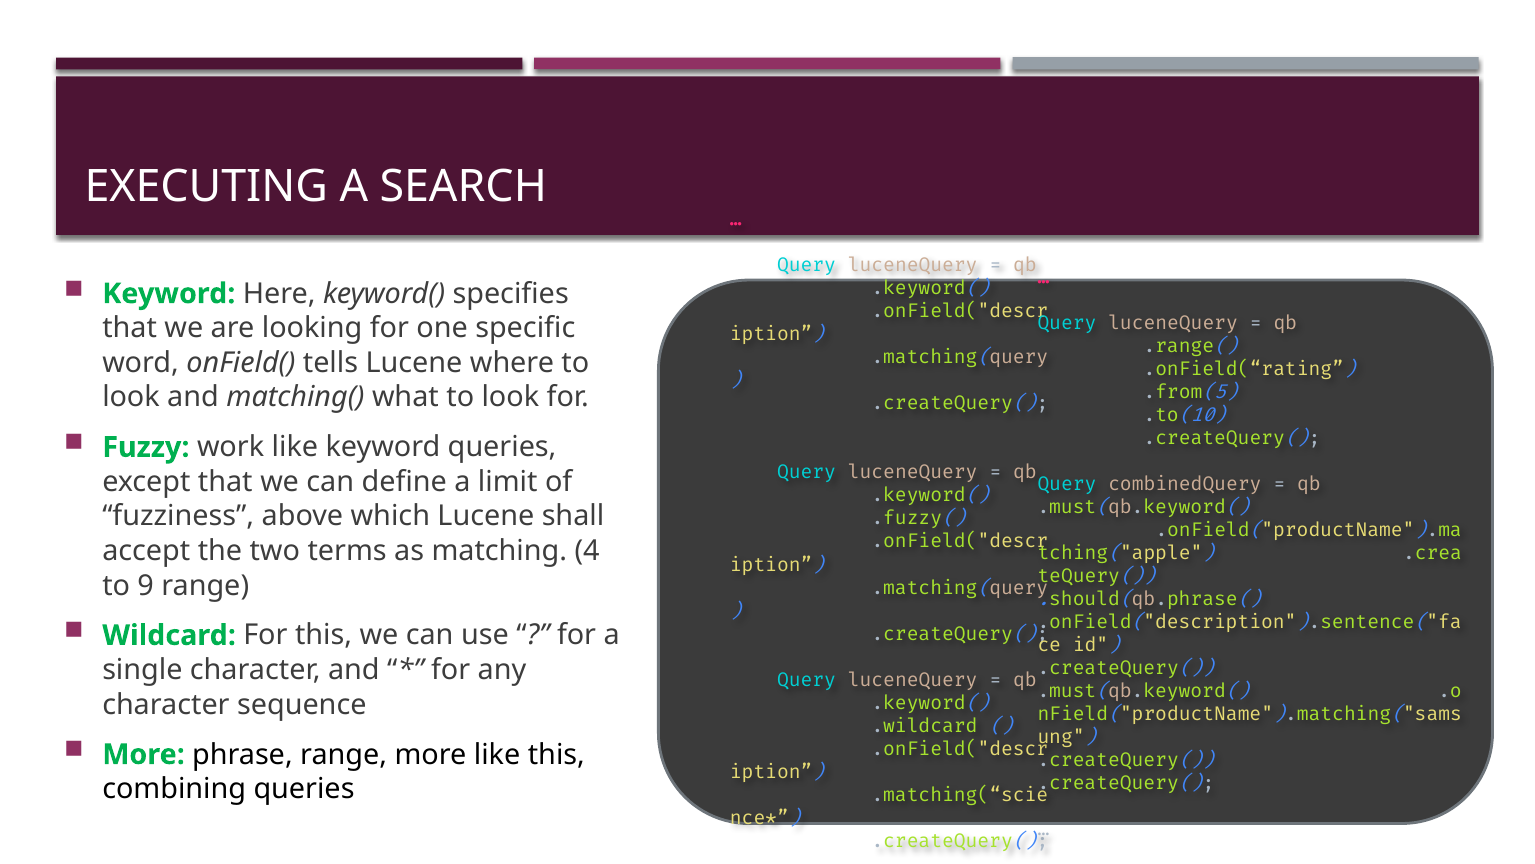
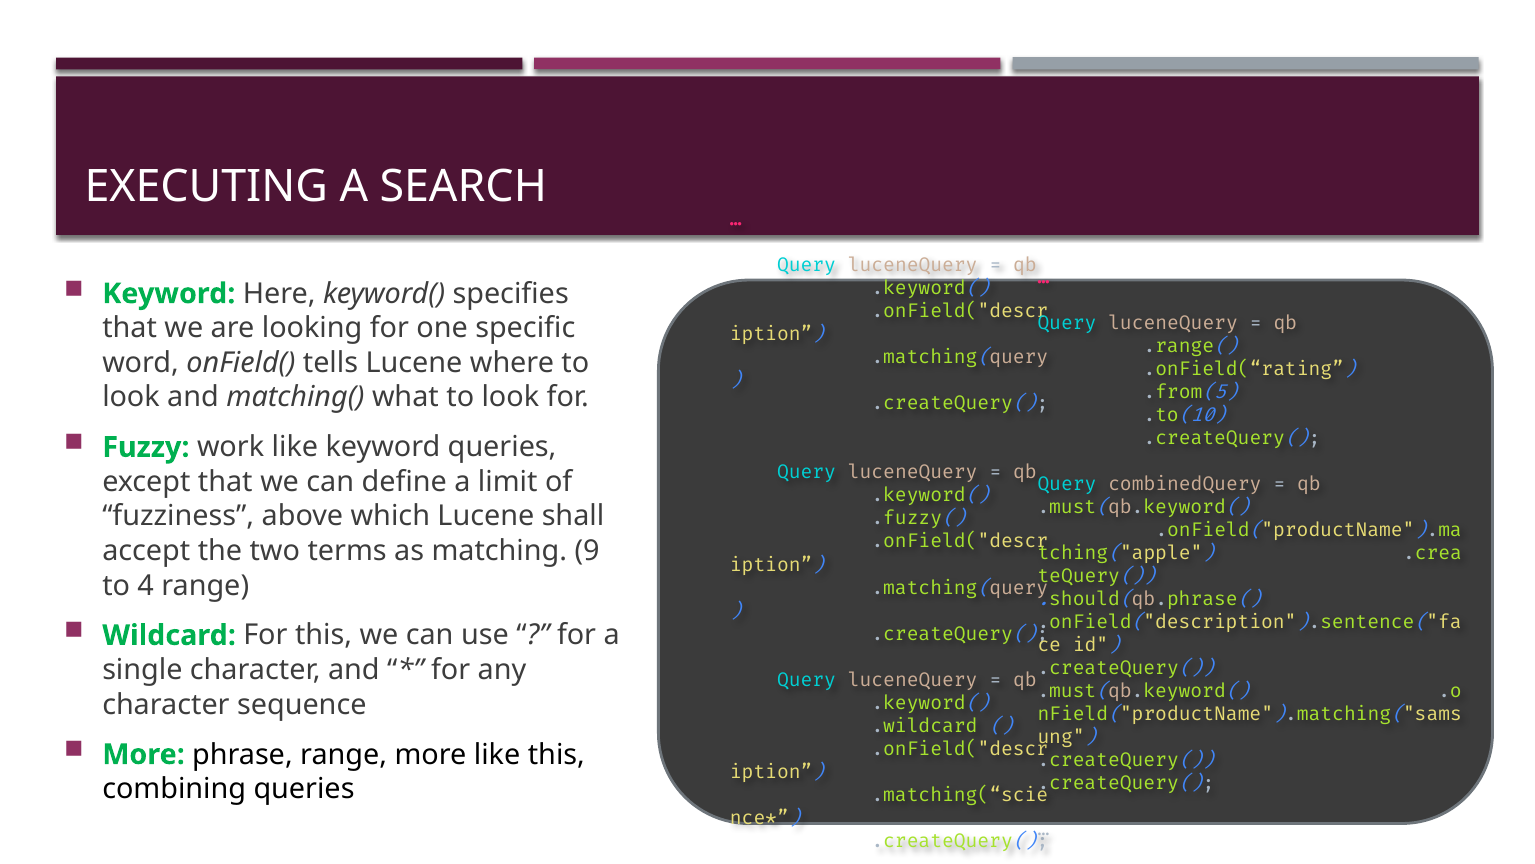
4: 4 -> 9 (587, 551)
9: 9 -> 4 (146, 585)
